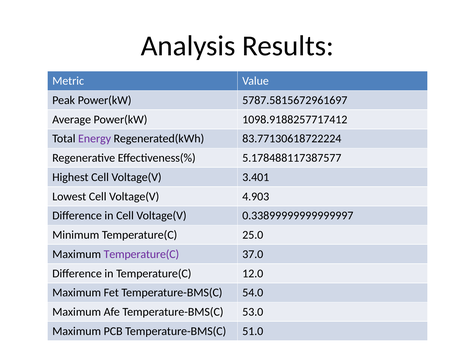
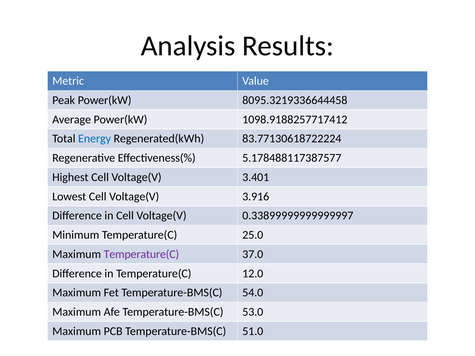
5787.5815672961697: 5787.5815672961697 -> 8095.3219336644458 (295, 100)
Energy colour: purple -> blue (95, 139)
4.903: 4.903 -> 3.916 (256, 197)
